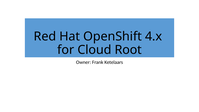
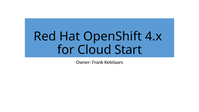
Root: Root -> Start (128, 50)
